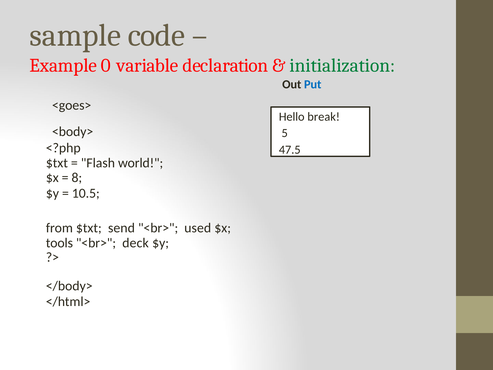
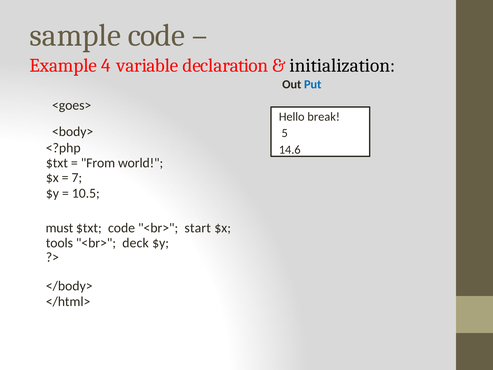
0: 0 -> 4 (106, 65)
initialization colour: green -> black (342, 65)
47.5: 47.5 -> 14.6 (290, 150)
Flash: Flash -> From (98, 163)
8: 8 -> 7 (77, 178)
from: from -> must (59, 228)
$txt send: send -> code (122, 228)
used: used -> start (198, 228)
